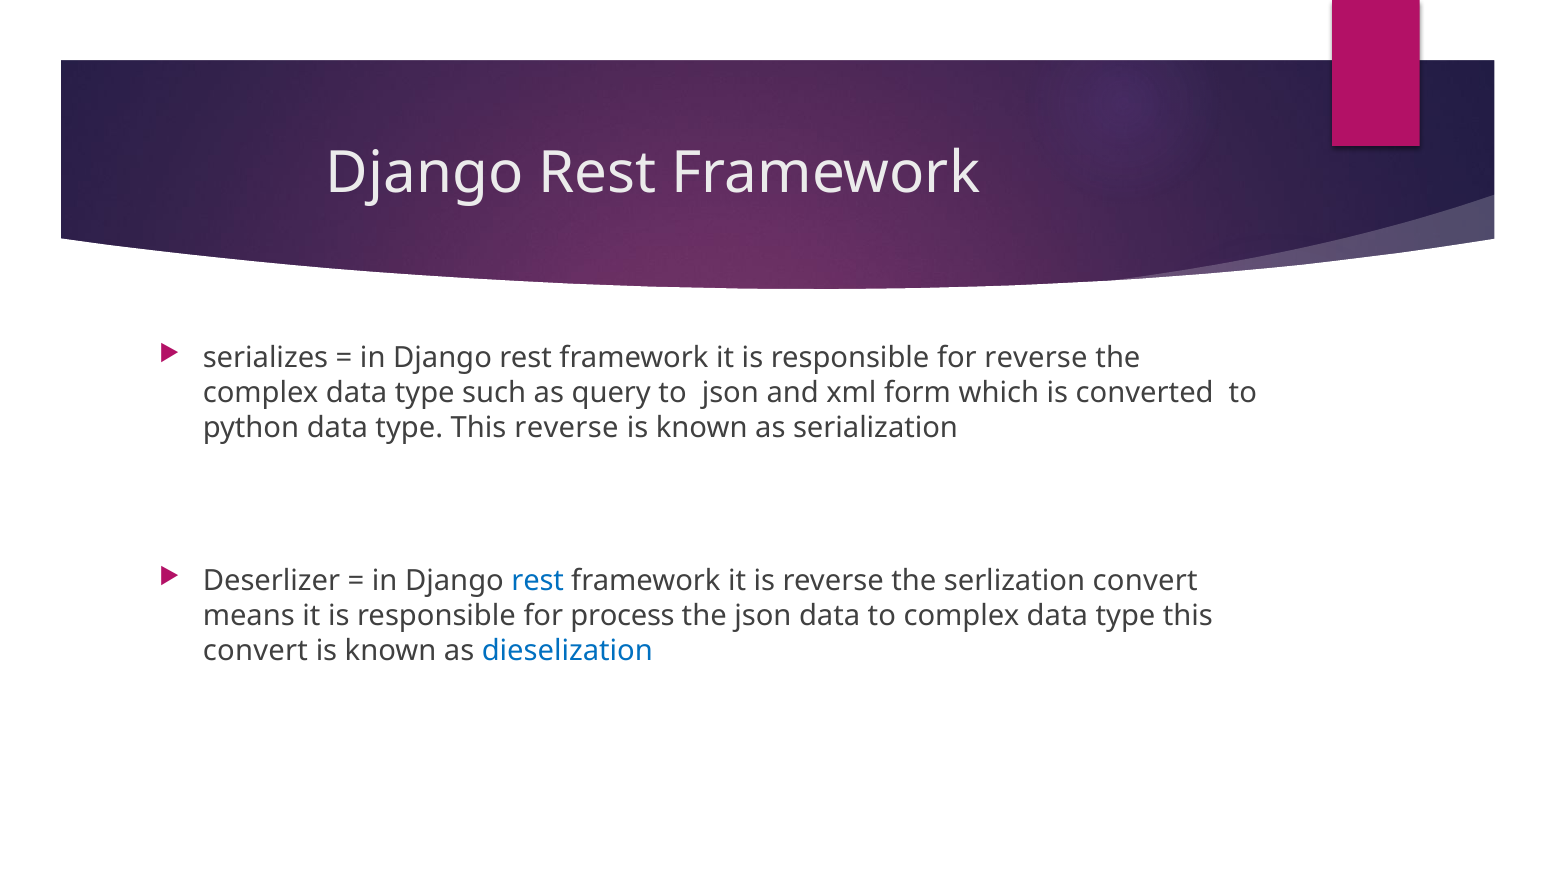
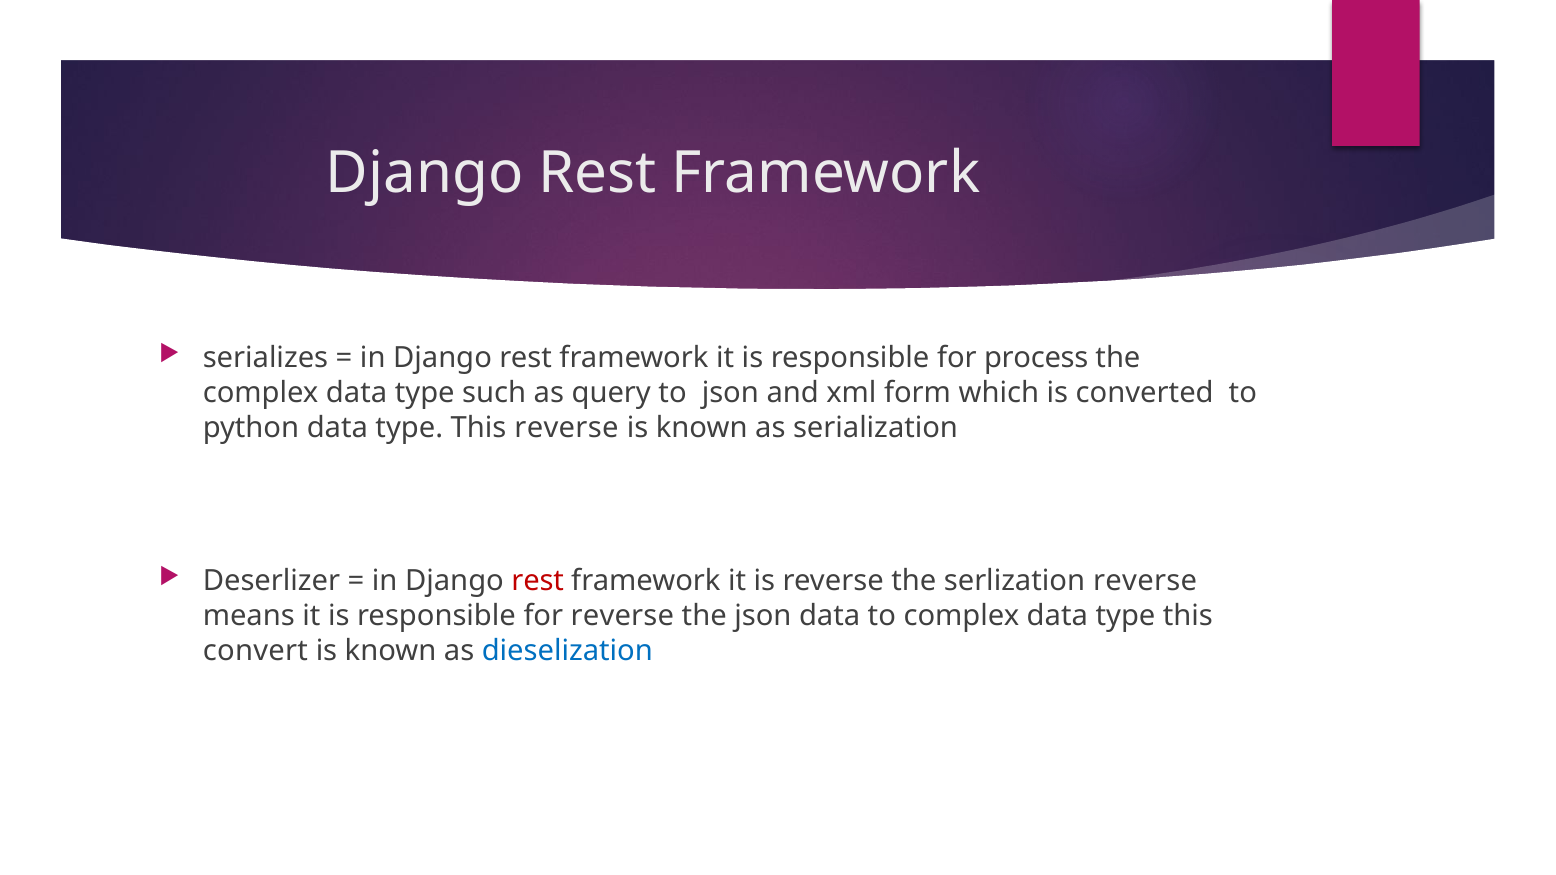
for reverse: reverse -> process (1036, 358)
rest colour: blue -> red (538, 581)
serlization convert: convert -> reverse (1145, 581)
for process: process -> reverse (622, 616)
